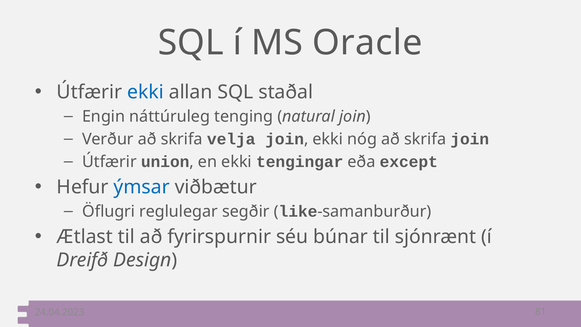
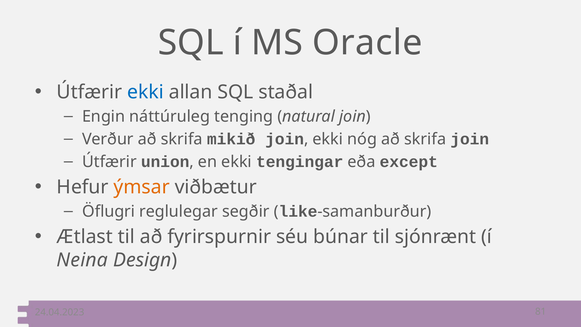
velja: velja -> mikið (231, 139)
ýmsar colour: blue -> orange (142, 187)
Dreifð: Dreifð -> Neina (82, 260)
